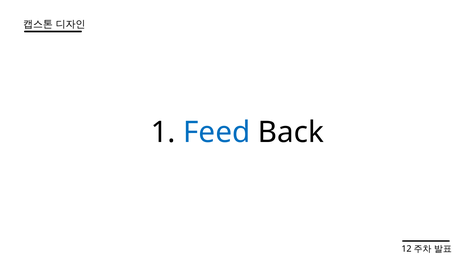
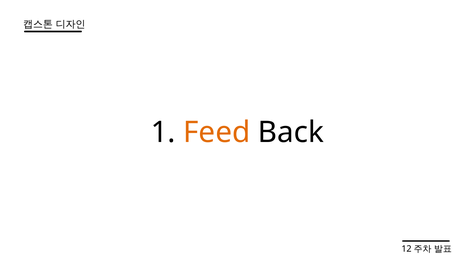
Feed colour: blue -> orange (217, 132)
